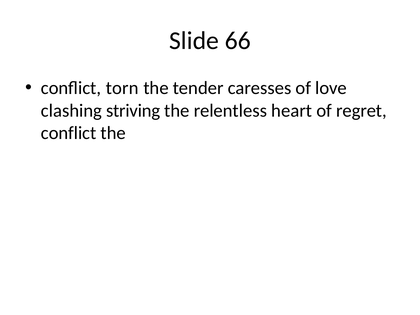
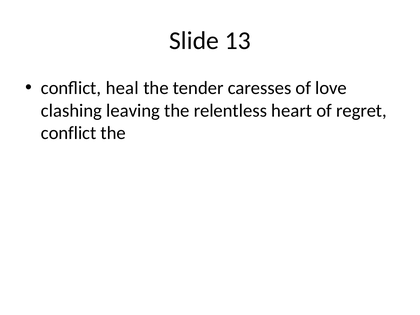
66: 66 -> 13 (238, 41)
torn: torn -> heal (122, 88)
striving: striving -> leaving (133, 111)
